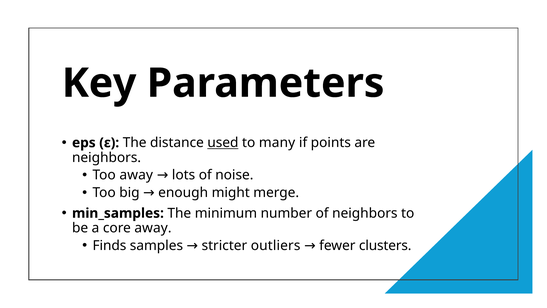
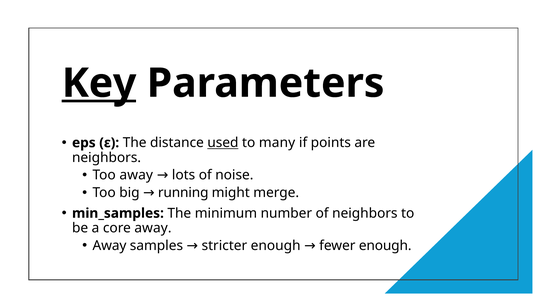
Key underline: none -> present (99, 83)
enough: enough -> running (183, 193)
Finds: Finds -> Away (109, 245)
stricter outliers: outliers -> enough (276, 245)
fewer clusters: clusters -> enough (385, 245)
